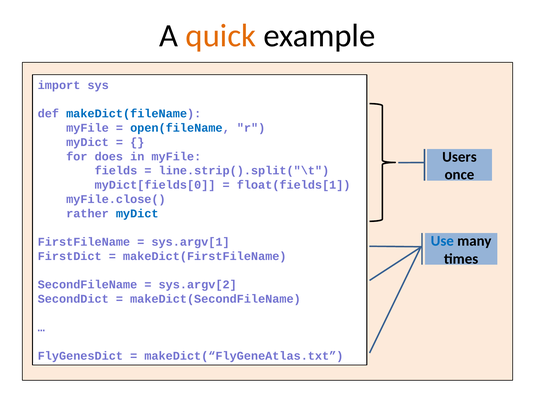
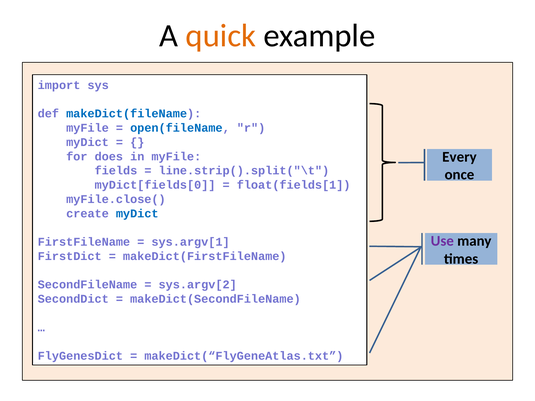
Users: Users -> Every (459, 157)
rather: rather -> create (88, 214)
Use colour: blue -> purple (442, 241)
